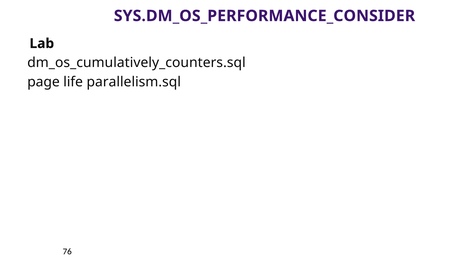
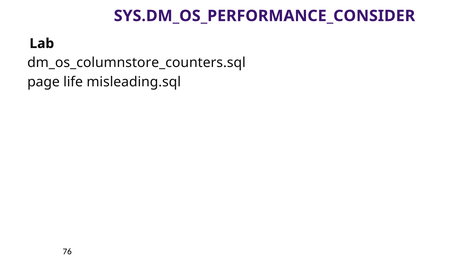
dm_os_cumulatively_counters.sql: dm_os_cumulatively_counters.sql -> dm_os_columnstore_counters.sql (136, 63)
parallelism.sql: parallelism.sql -> misleading.sql (134, 82)
